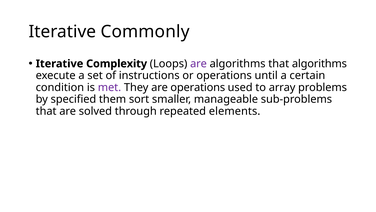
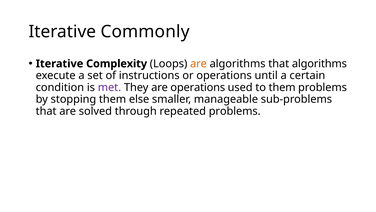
are colour: purple -> orange (198, 64)
to array: array -> them (282, 87)
specified: specified -> stopping (73, 99)
sort: sort -> else (139, 99)
repeated elements: elements -> problems (235, 111)
